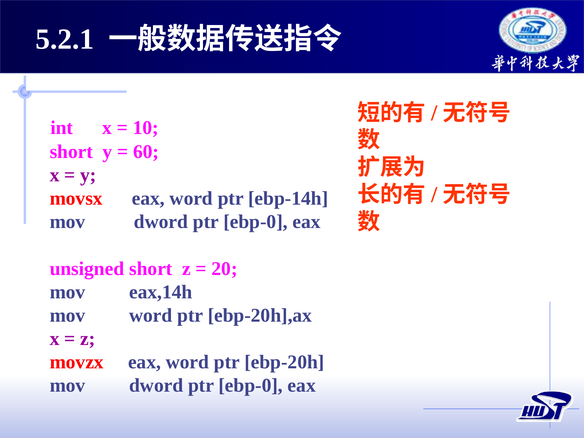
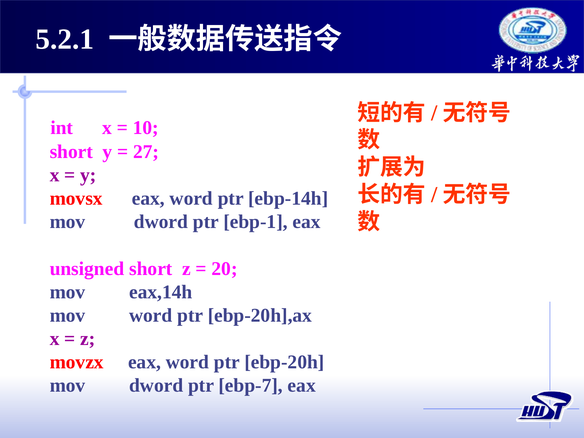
60: 60 -> 27 (146, 152)
ebp-0: ebp-0 -> ebp-1 (256, 222)
ebp-0: ebp-0 -> ebp-7 (251, 385)
